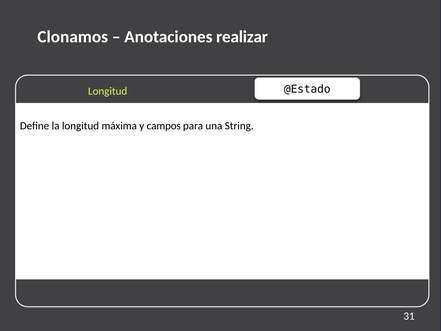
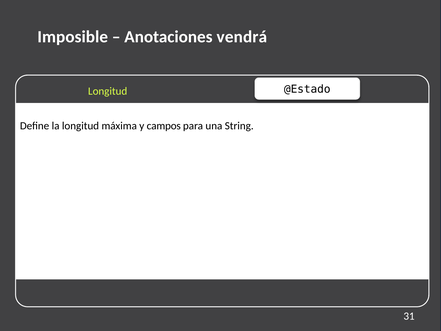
Clonamos: Clonamos -> Imposible (73, 37)
realizar: realizar -> vendrá (242, 37)
